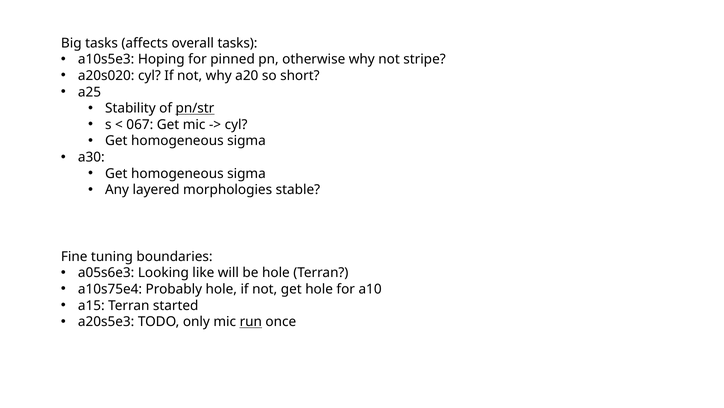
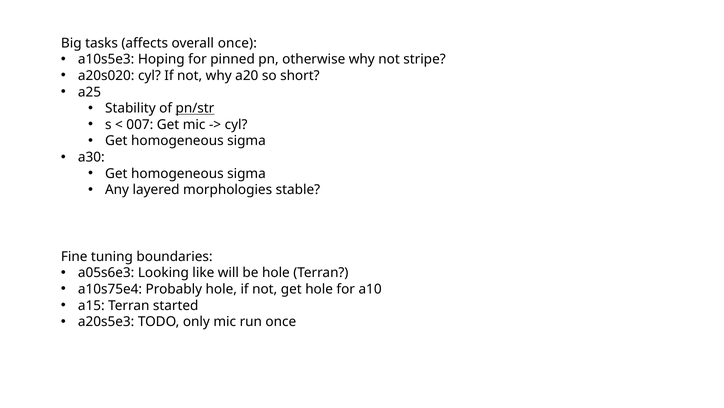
overall tasks: tasks -> once (237, 43)
067: 067 -> 007 (140, 124)
run underline: present -> none (251, 321)
